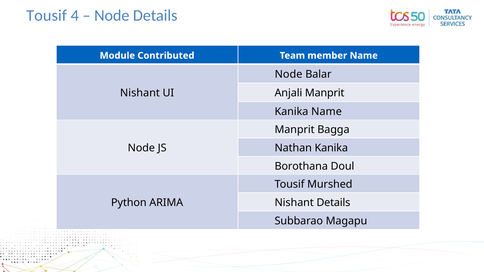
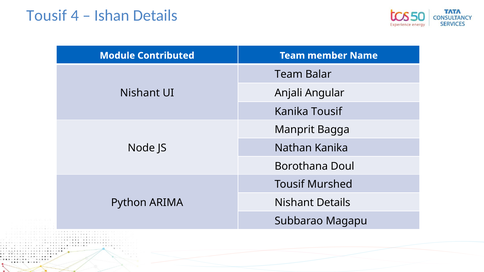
Node: Node -> Ishan (112, 16)
Node: Node -> Team (289, 74)
Anjali Manprit: Manprit -> Angular (325, 93)
Kanika Name: Name -> Tousif (327, 112)
